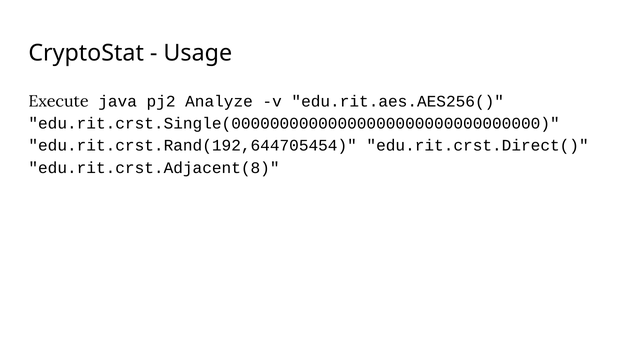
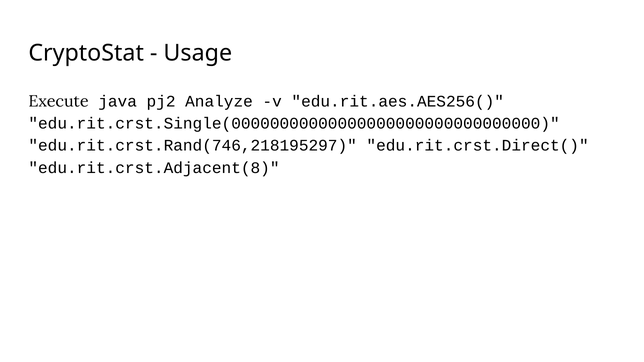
edu.rit.crst.Rand(192,644705454: edu.rit.crst.Rand(192,644705454 -> edu.rit.crst.Rand(746,218195297 (193, 146)
